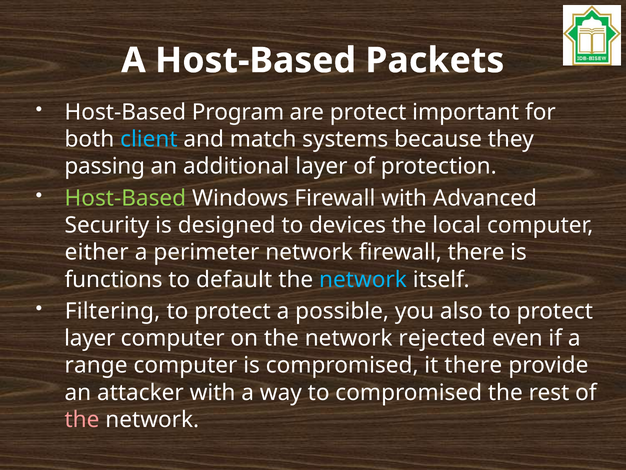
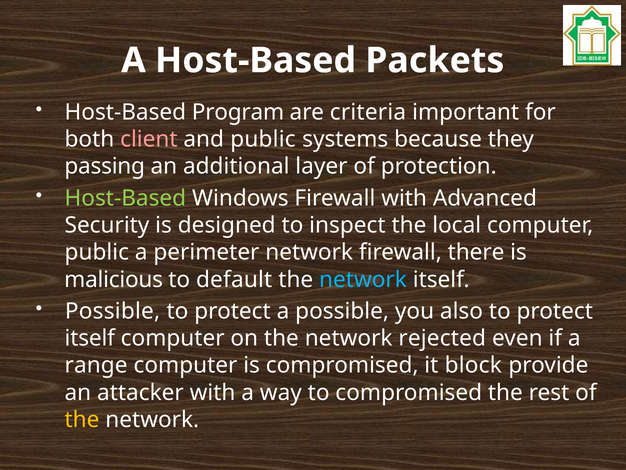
are protect: protect -> criteria (368, 112)
client colour: light blue -> pink (149, 139)
and match: match -> public (263, 139)
devices: devices -> inspect (347, 225)
either: either -> public (97, 252)
functions: functions -> malicious (114, 279)
Filtering: Filtering -> Possible (113, 311)
layer: layer -> itself (90, 338)
it there: there -> block (473, 365)
the colour: pink -> yellow (82, 419)
